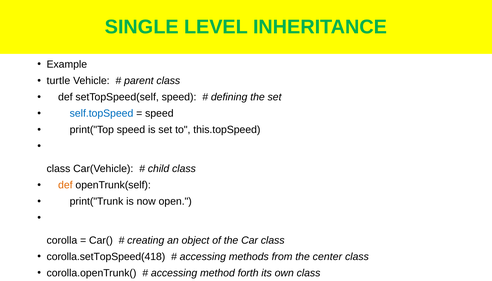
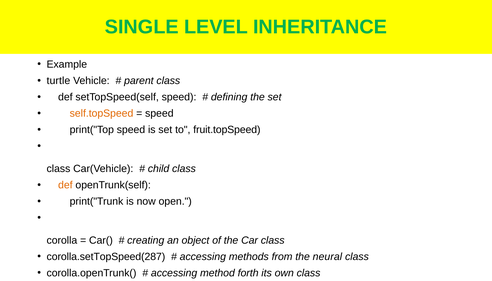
self.topSpeed colour: blue -> orange (102, 114)
this.topSpeed: this.topSpeed -> fruit.topSpeed (227, 130)
corolla.setTopSpeed(418: corolla.setTopSpeed(418 -> corolla.setTopSpeed(287 (106, 257)
center: center -> neural (327, 257)
